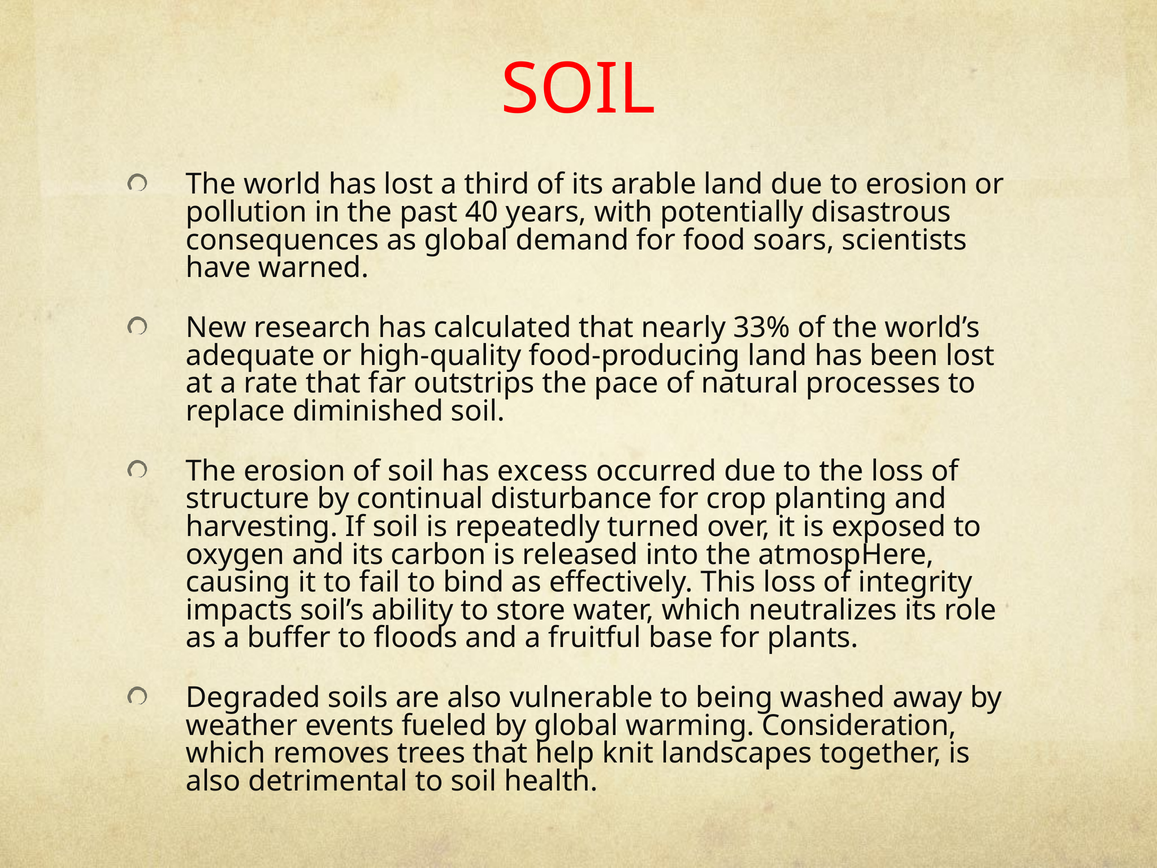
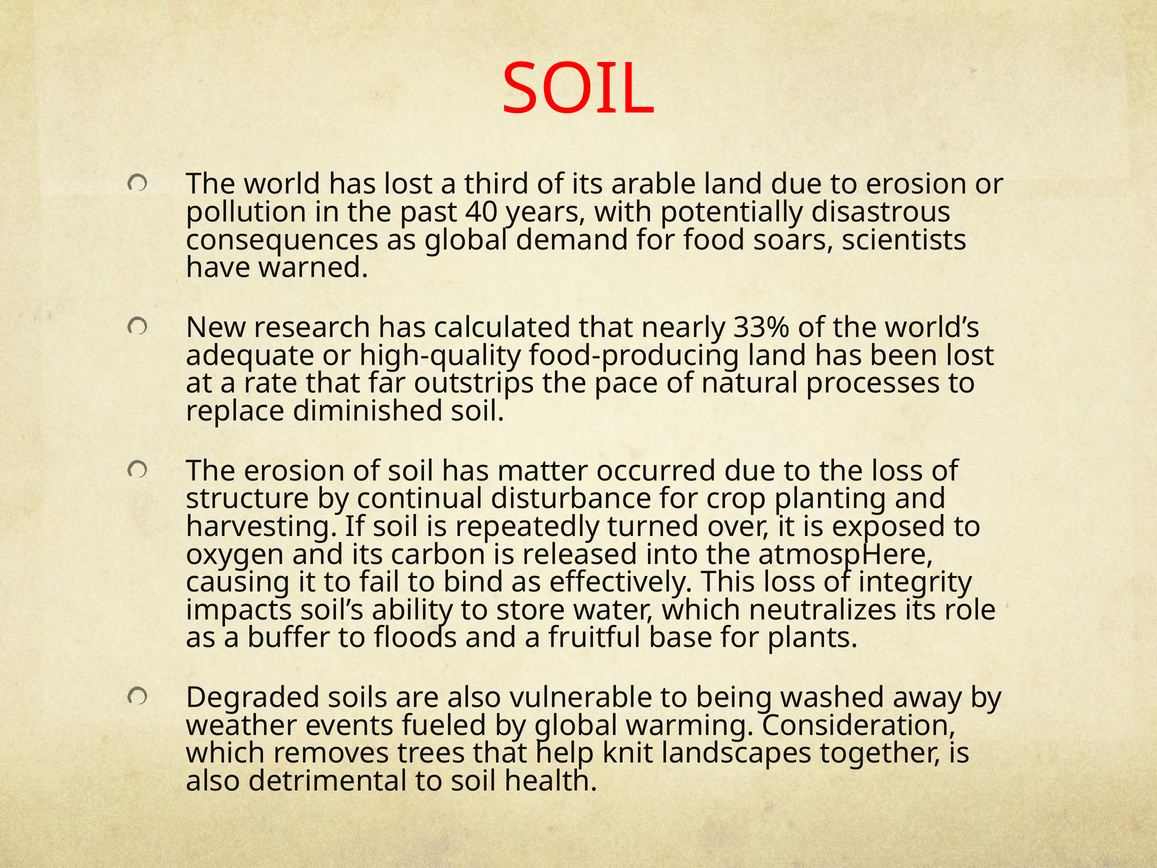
excess: excess -> matter (543, 471)
